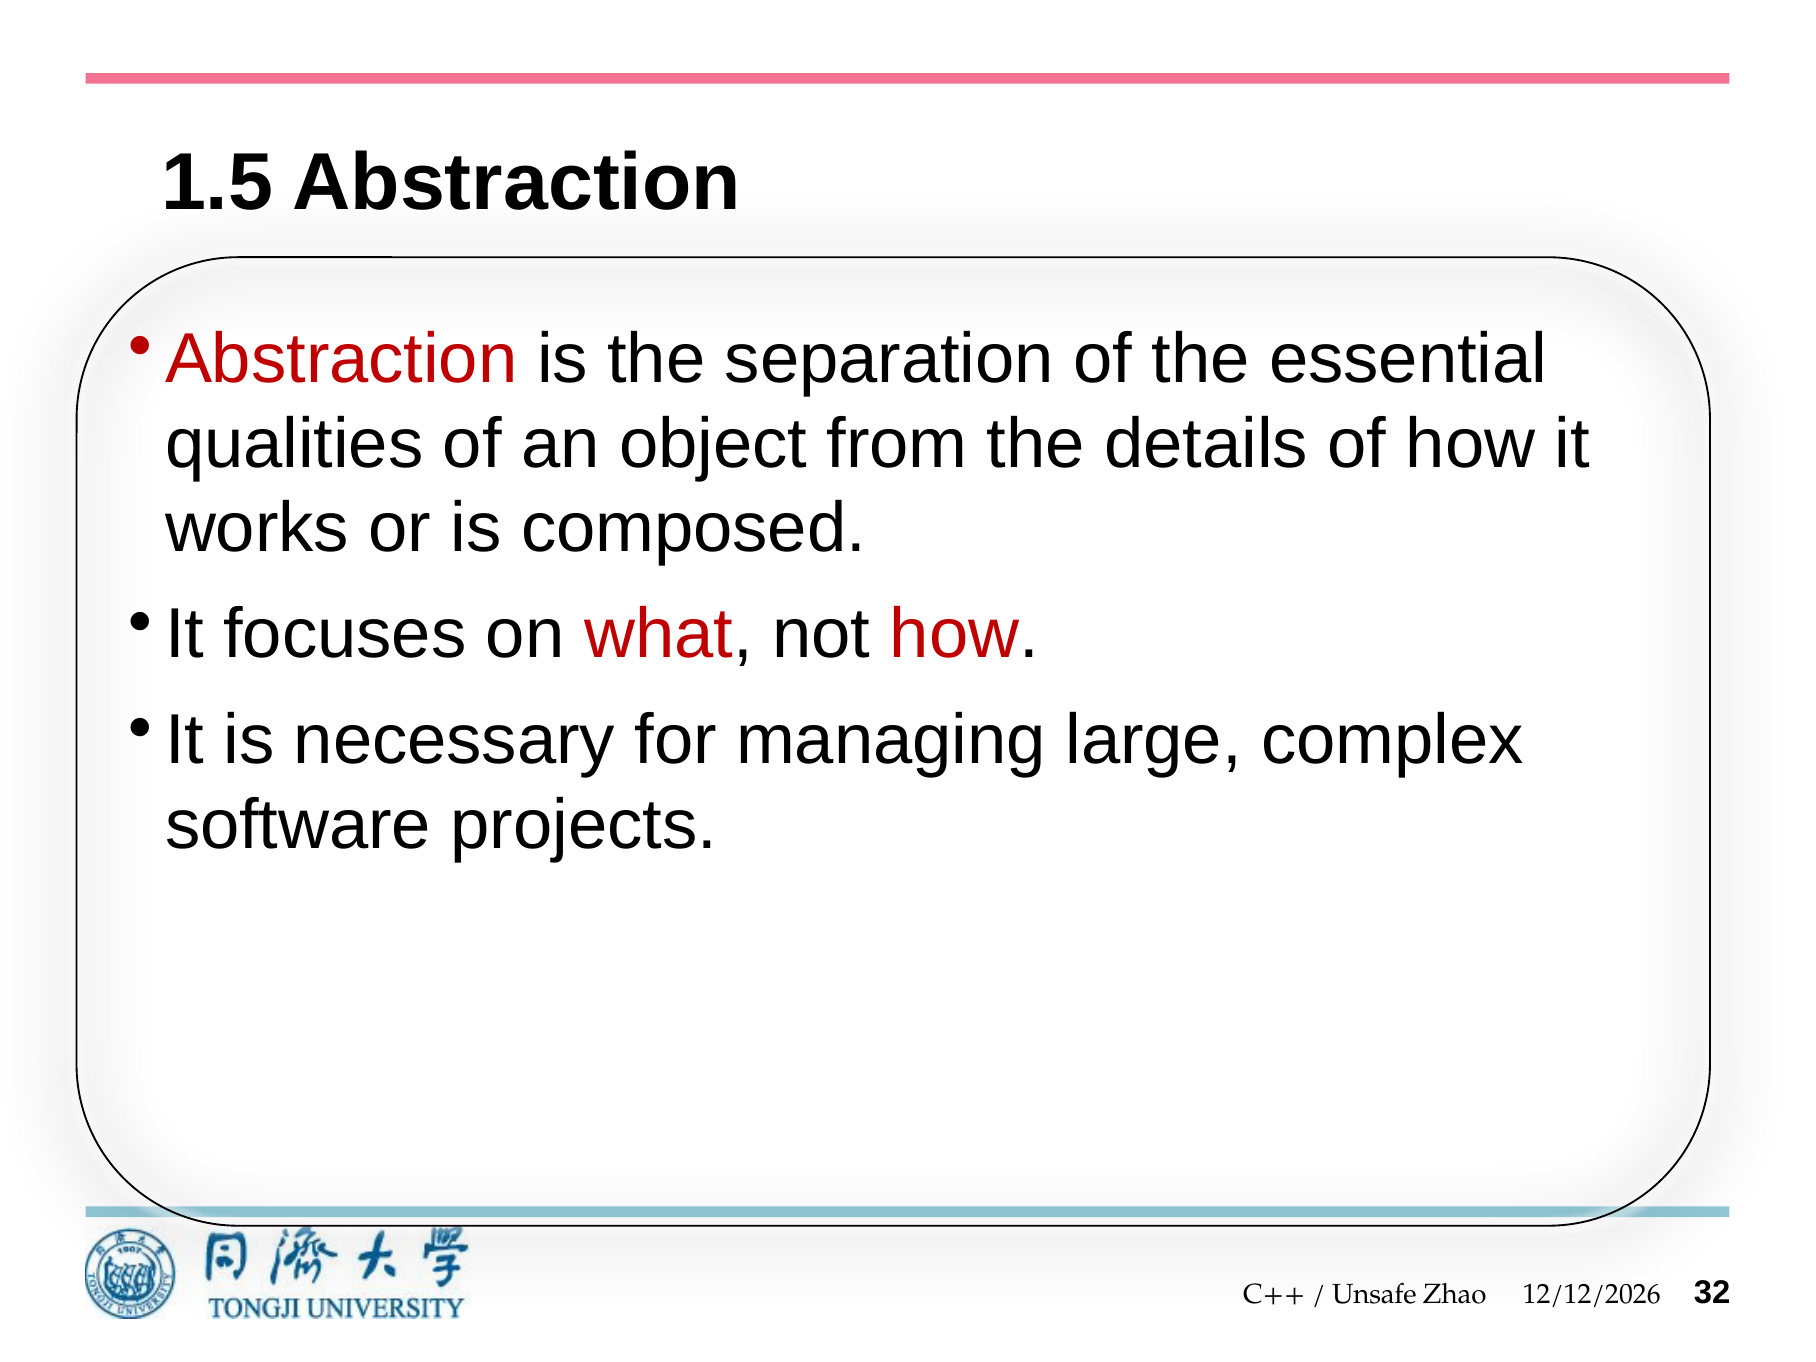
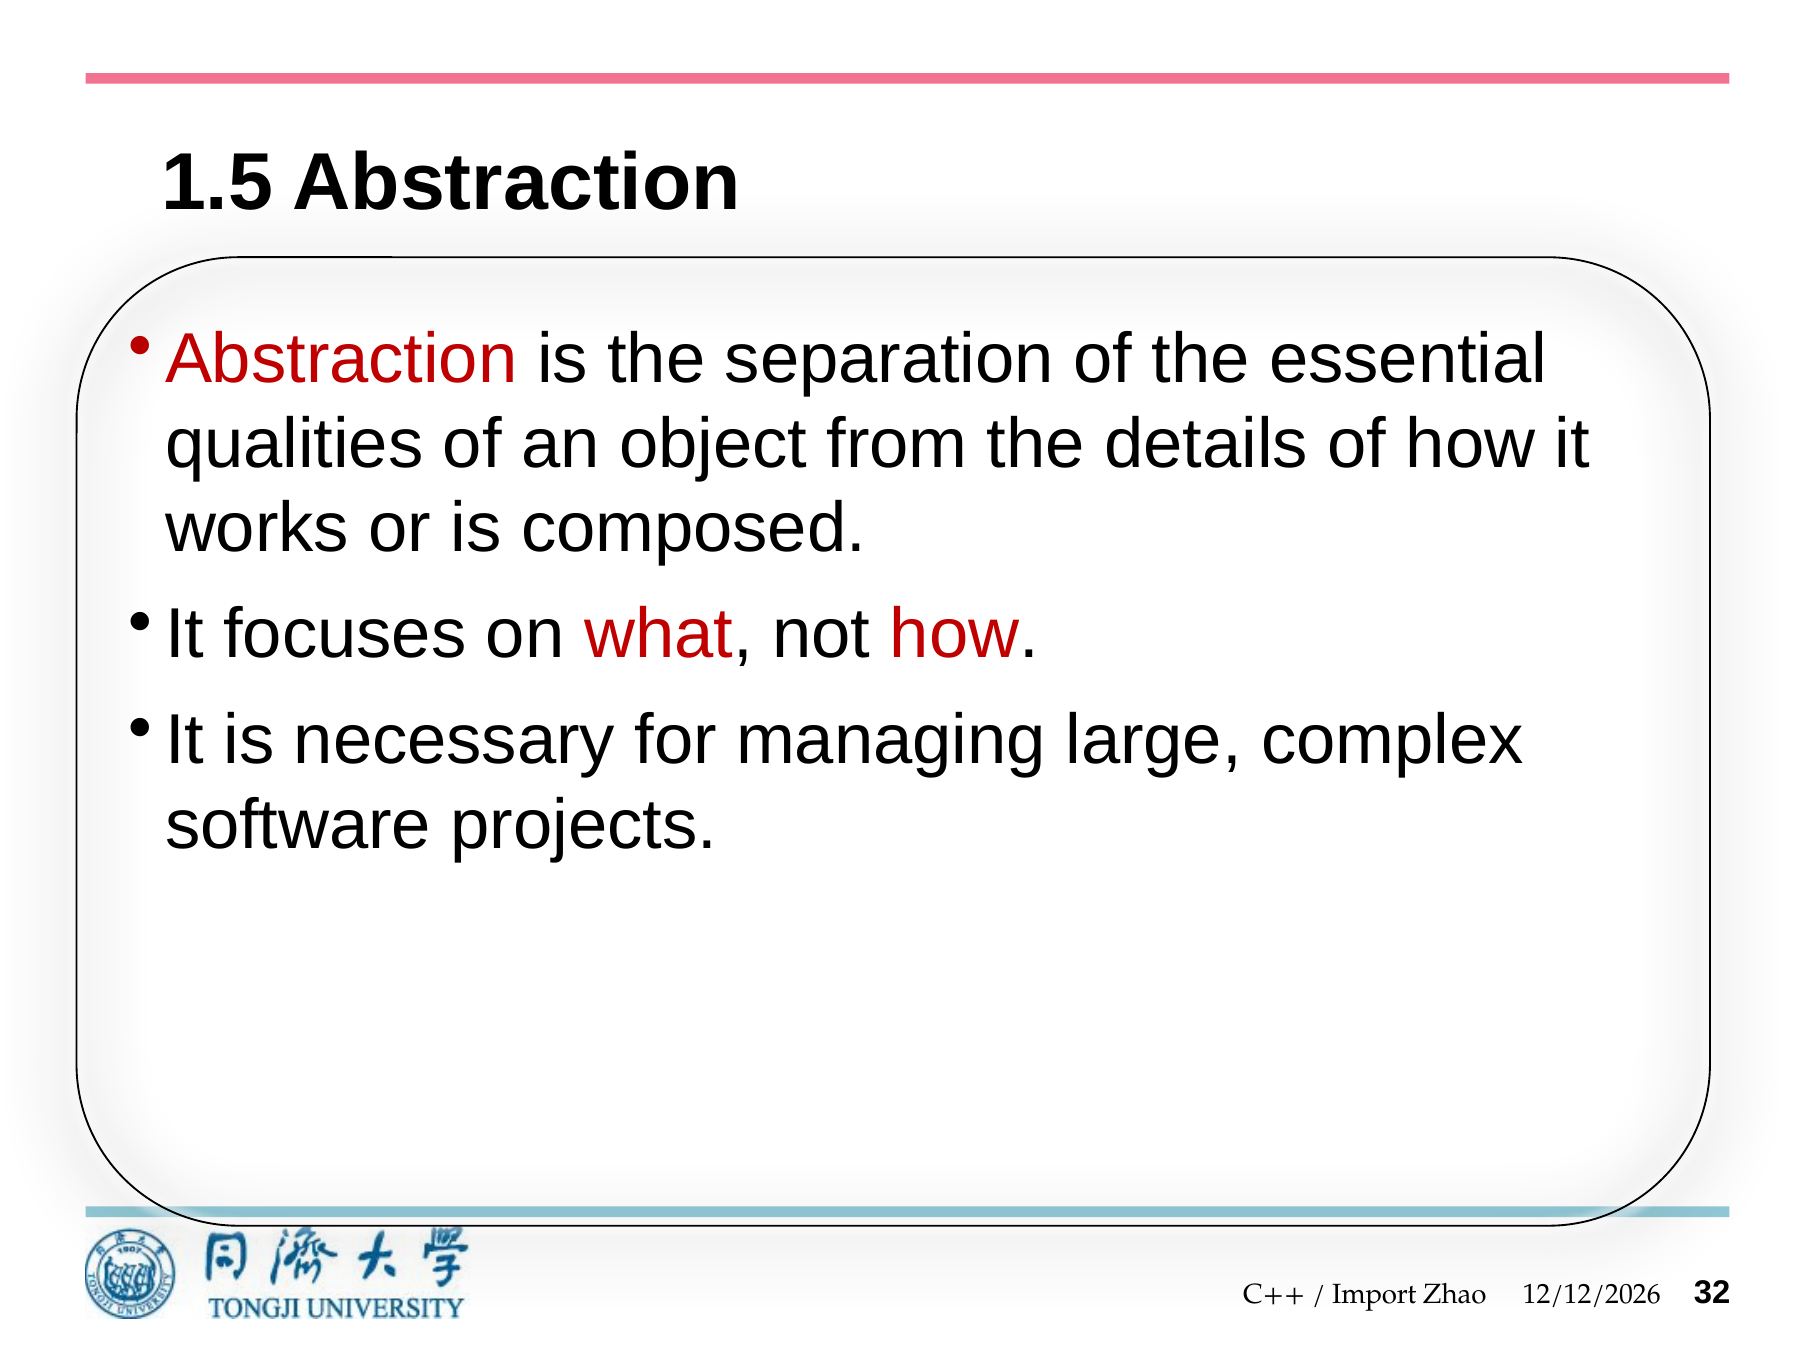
Unsafe: Unsafe -> Import (1374, 1294)
